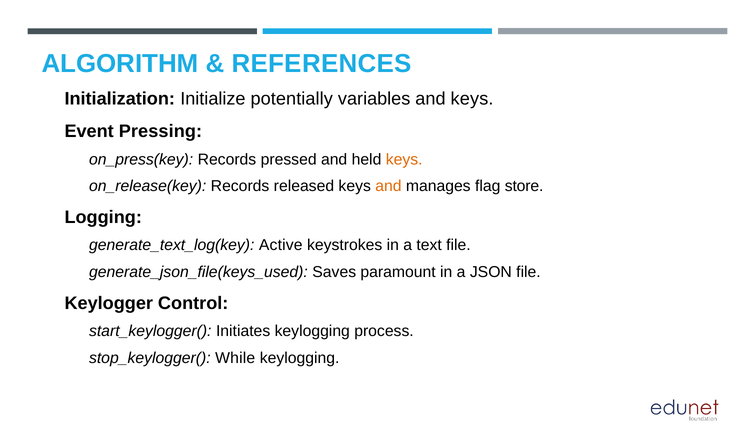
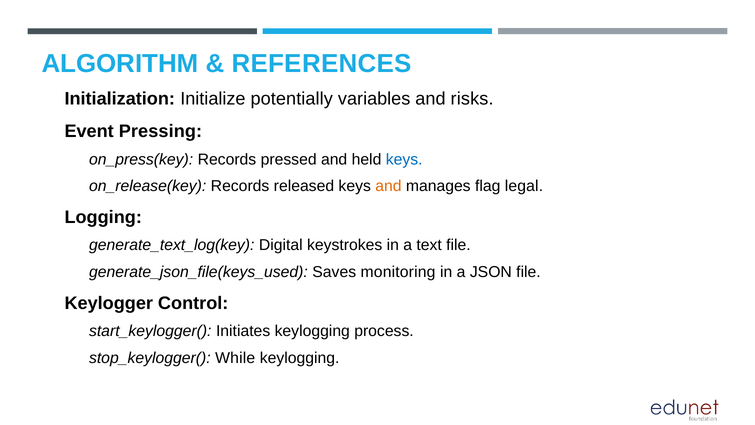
and keys: keys -> risks (472, 99)
keys colour: orange -> blue (404, 159)
store: store -> legal (524, 186)
Active: Active -> Digital (281, 245)
paramount: paramount -> monitoring (398, 272)
